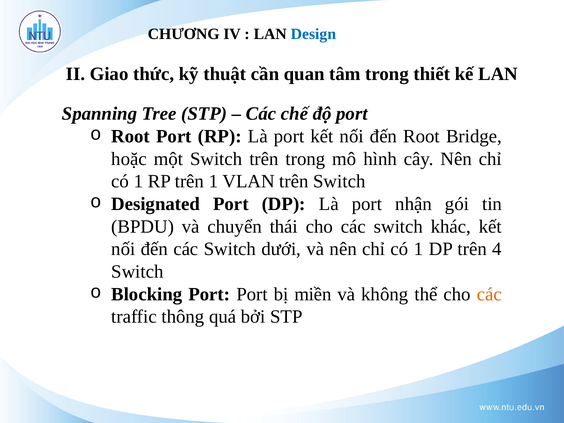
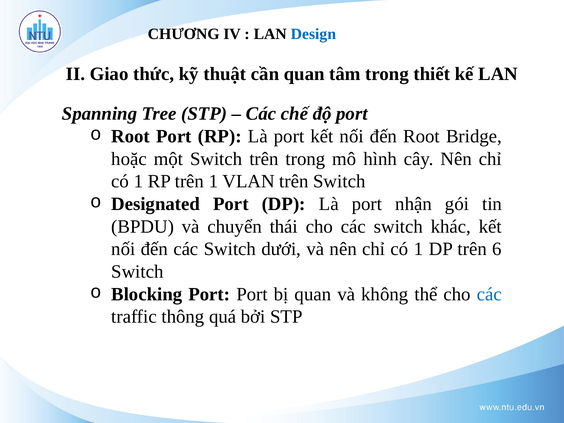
4: 4 -> 6 (497, 249)
bị miền: miền -> quan (313, 294)
các colour: orange -> blue (489, 294)
